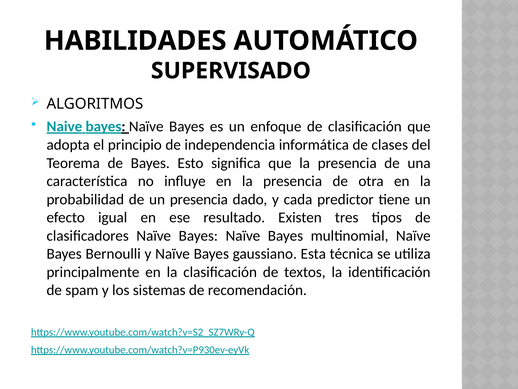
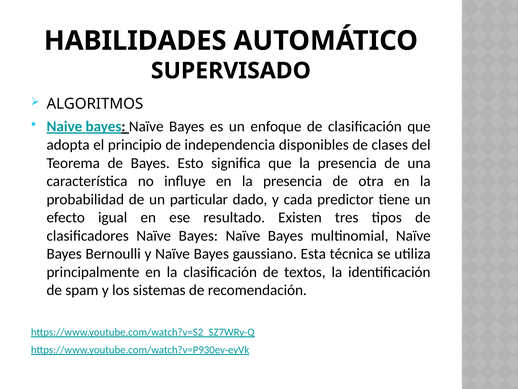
informática: informática -> disponibles (314, 145)
un presencia: presencia -> particular (199, 199)
